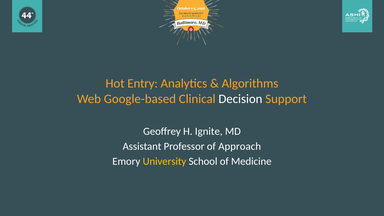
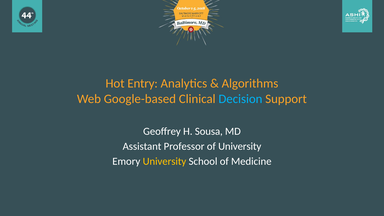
Decision colour: white -> light blue (240, 99)
Ignite: Ignite -> Sousa (209, 131)
of Approach: Approach -> University (240, 146)
